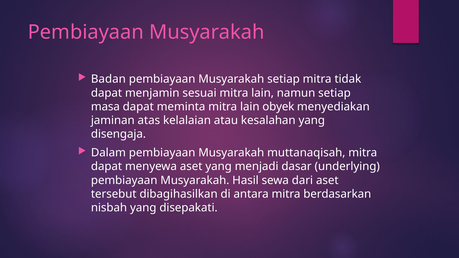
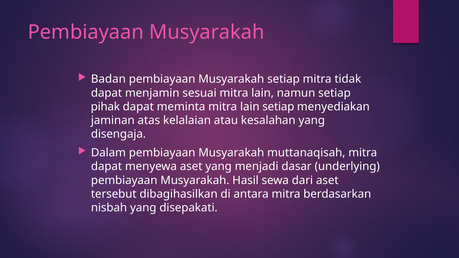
masa: masa -> pihak (105, 107)
lain obyek: obyek -> setiap (278, 107)
